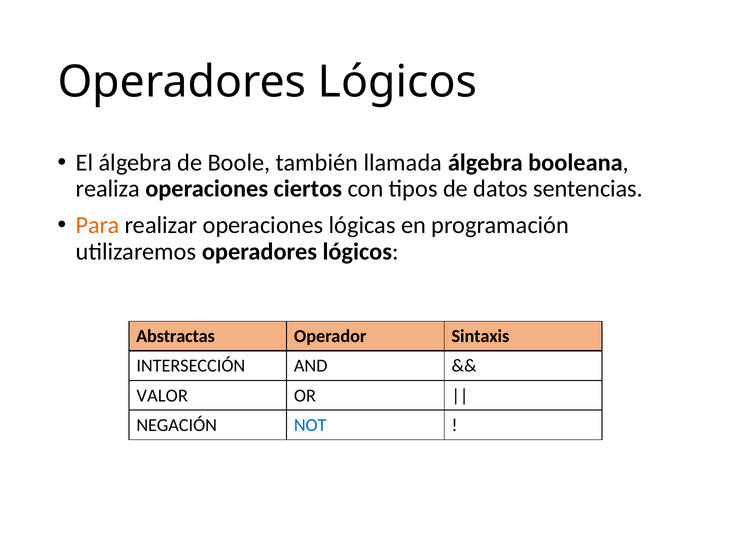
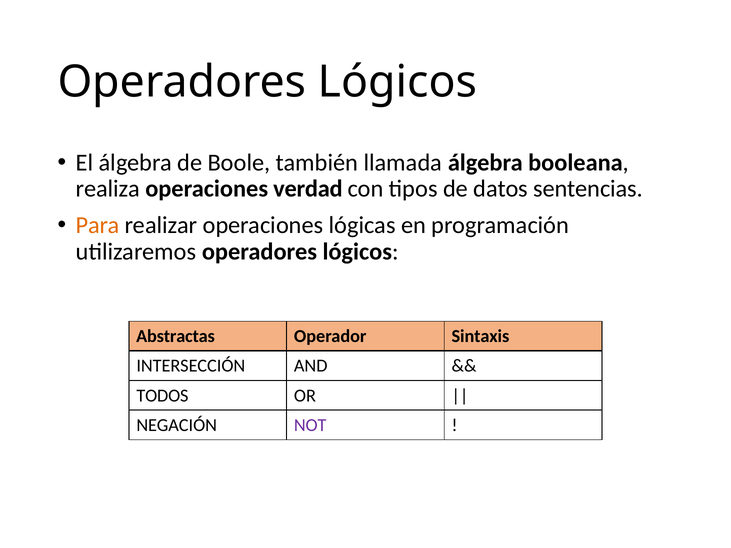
ciertos: ciertos -> verdad (308, 189)
VALOR: VALOR -> TODOS (162, 396)
NOT colour: blue -> purple (310, 425)
